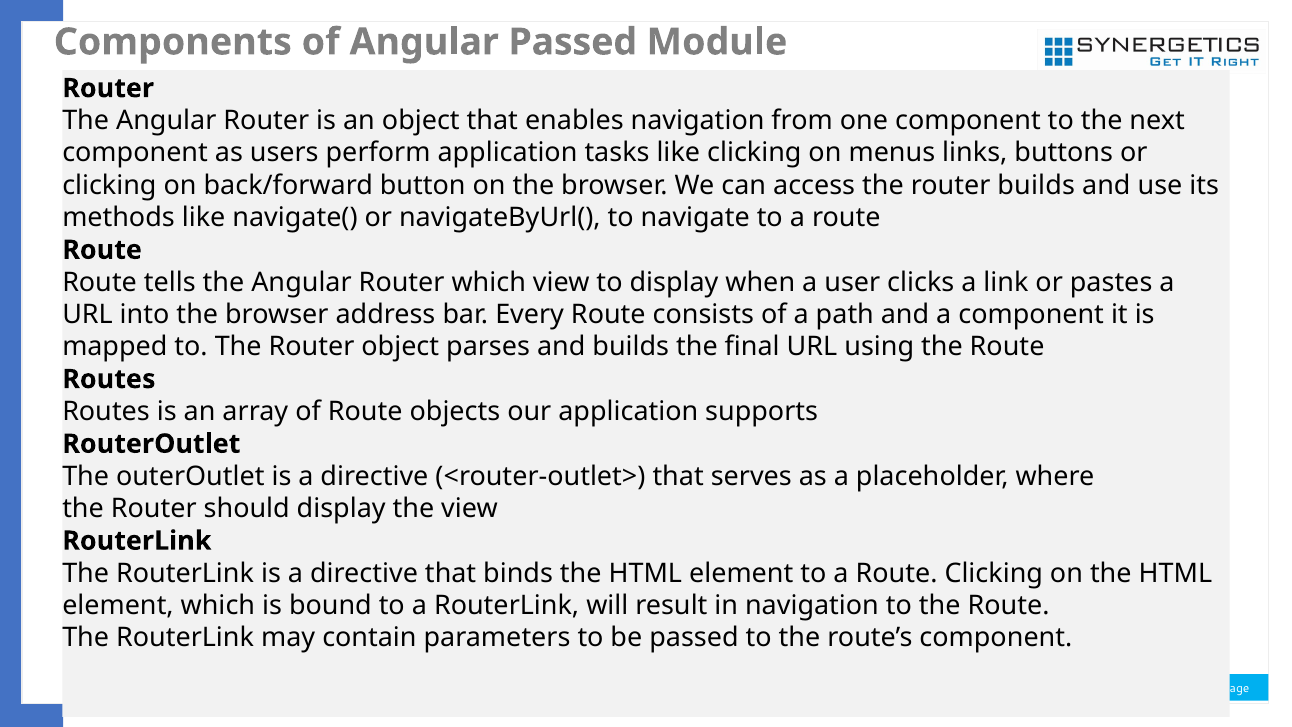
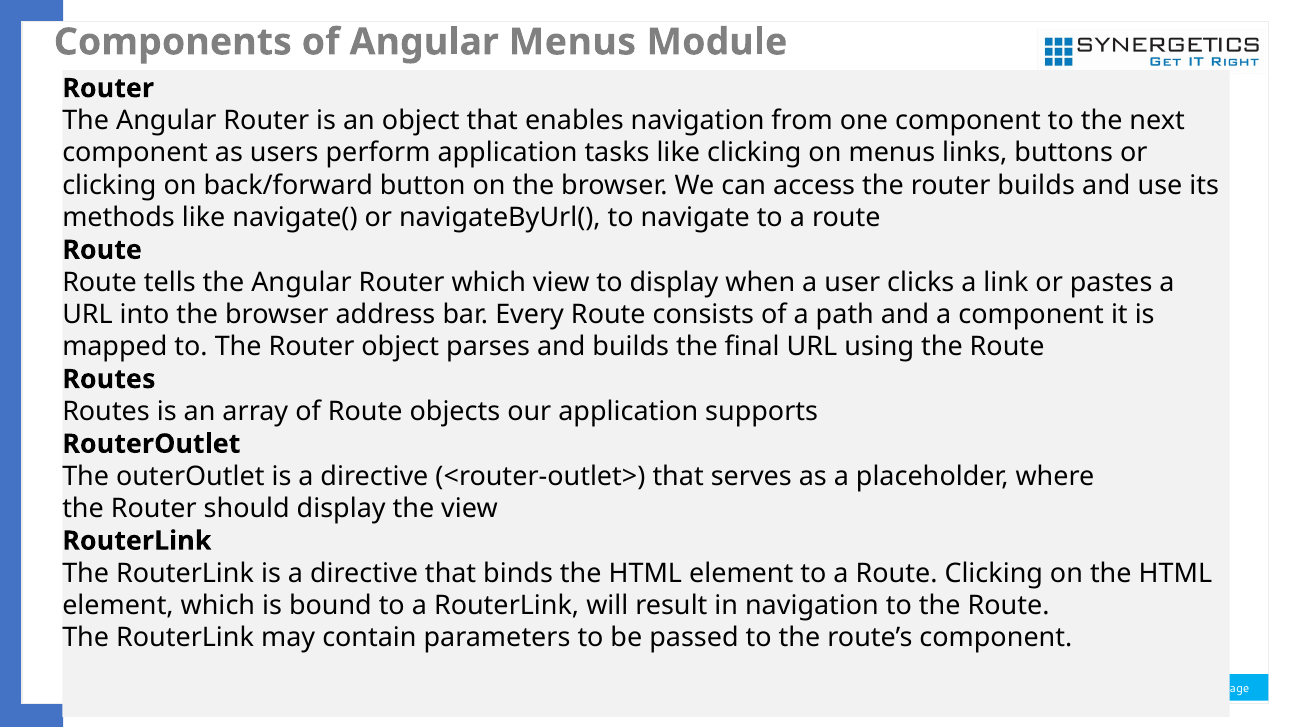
Angular Passed: Passed -> Menus (572, 42)
